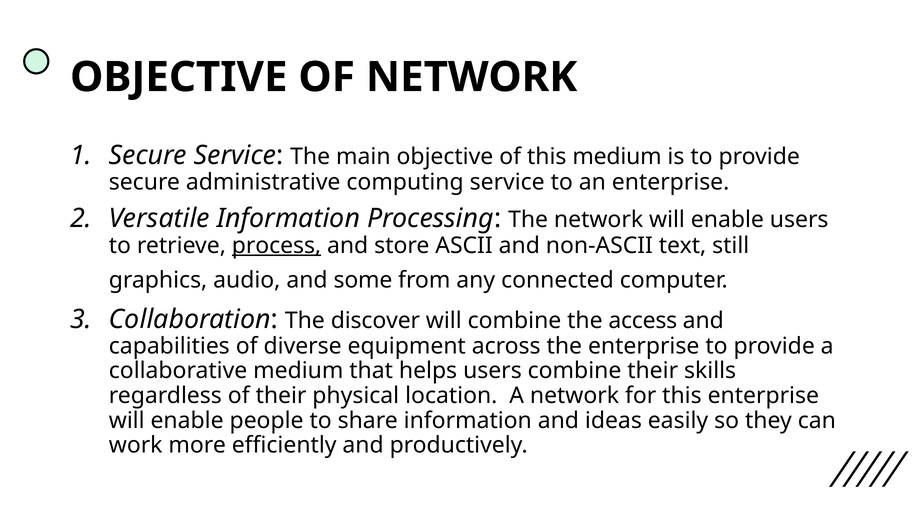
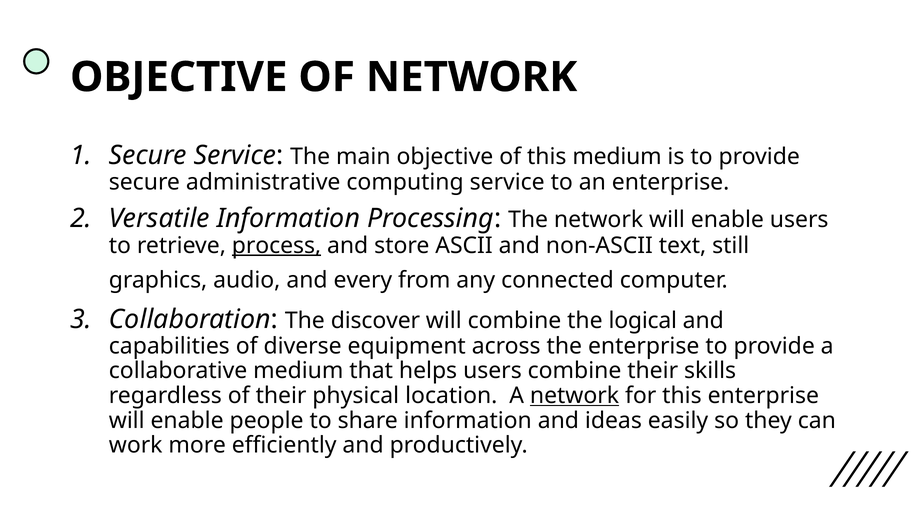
some: some -> every (363, 280)
access: access -> logical (643, 320)
network underline: none -> present (575, 396)
